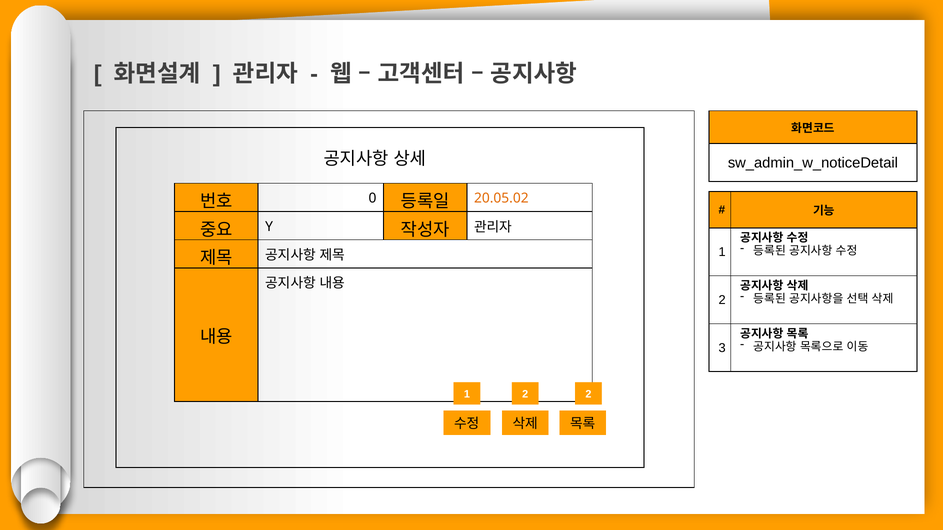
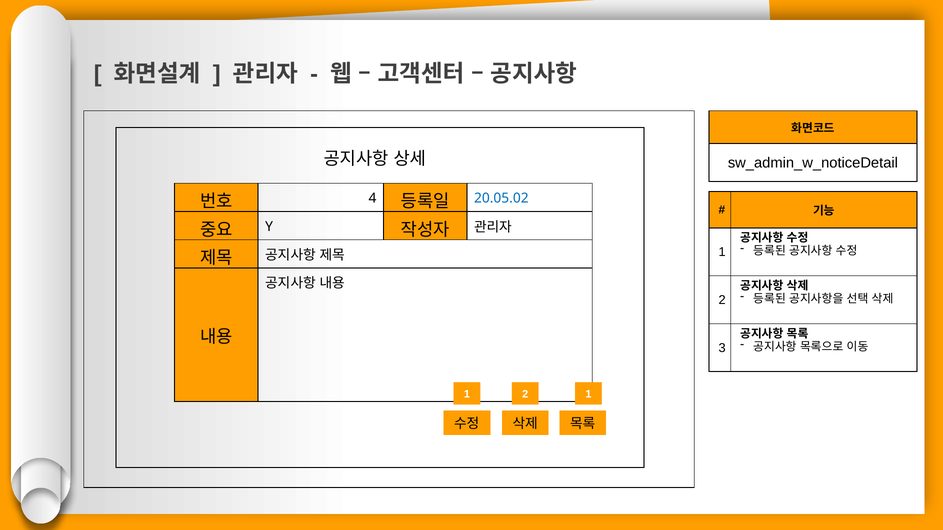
0: 0 -> 4 (373, 198)
20.05.02 colour: orange -> blue (501, 198)
1 2: 2 -> 1 (588, 394)
